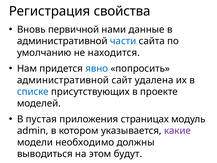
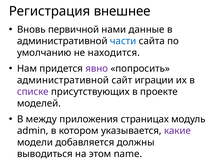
свойства: свойства -> внешнее (122, 11)
явно colour: blue -> purple (97, 68)
удалена: удалена -> играции (154, 80)
списке colour: blue -> purple (33, 92)
пустая: пустая -> между (41, 119)
необходимо: необходимо -> добавляется (85, 142)
будут: будут -> name (128, 154)
